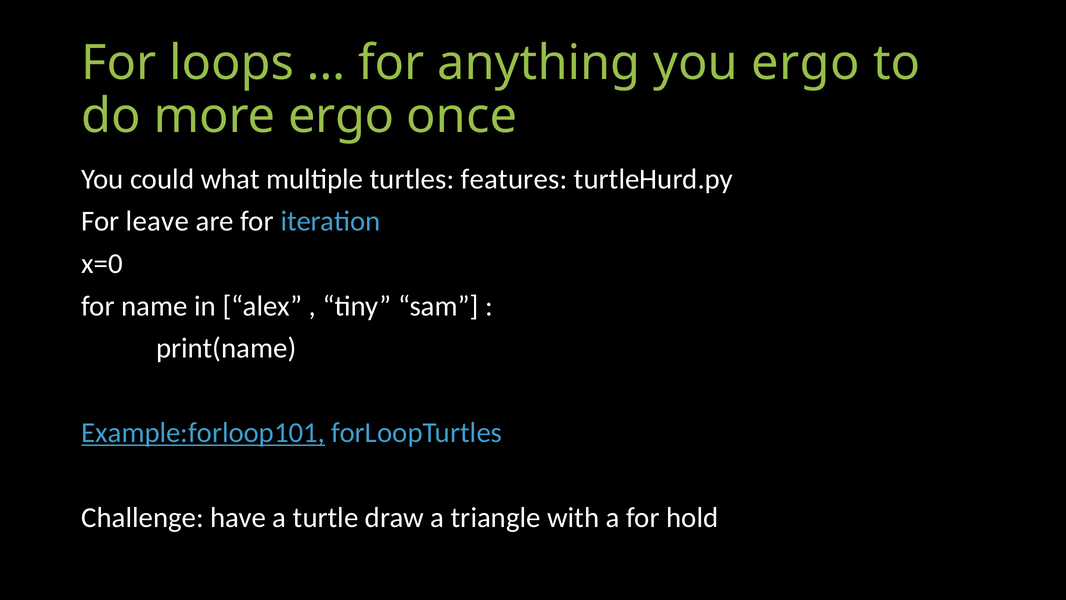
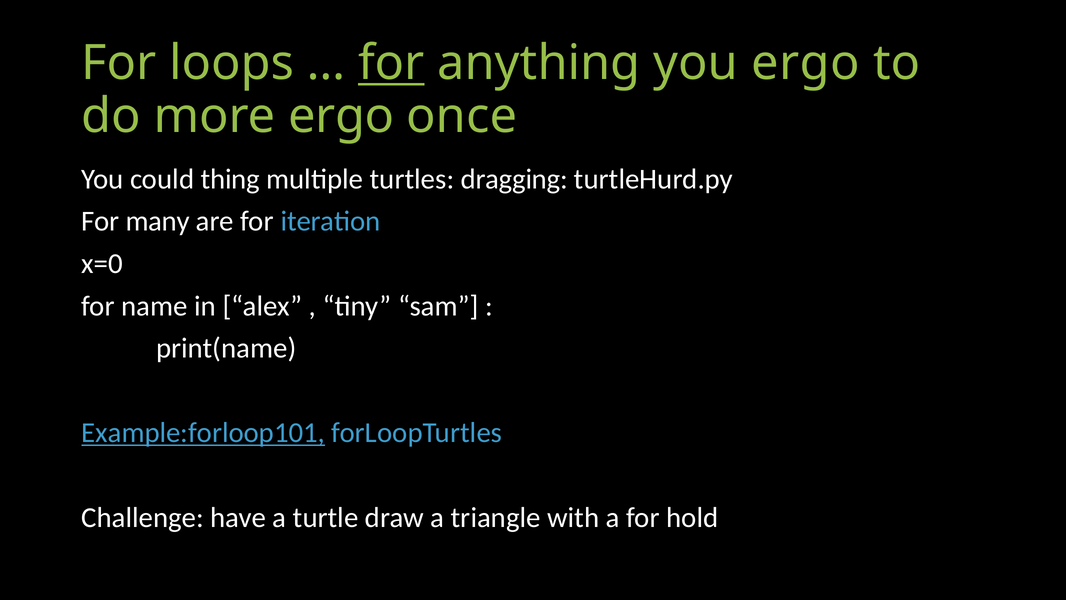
for underline: none -> present (391, 63)
what: what -> thing (230, 179)
features: features -> dragging (514, 179)
leave: leave -> many (158, 221)
